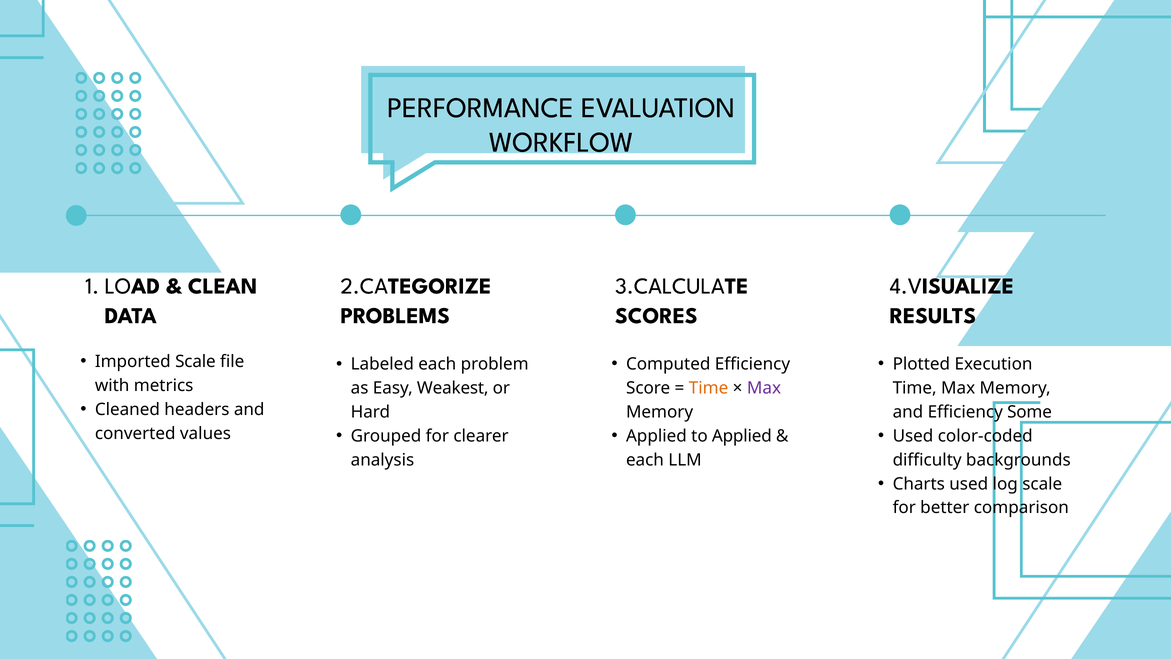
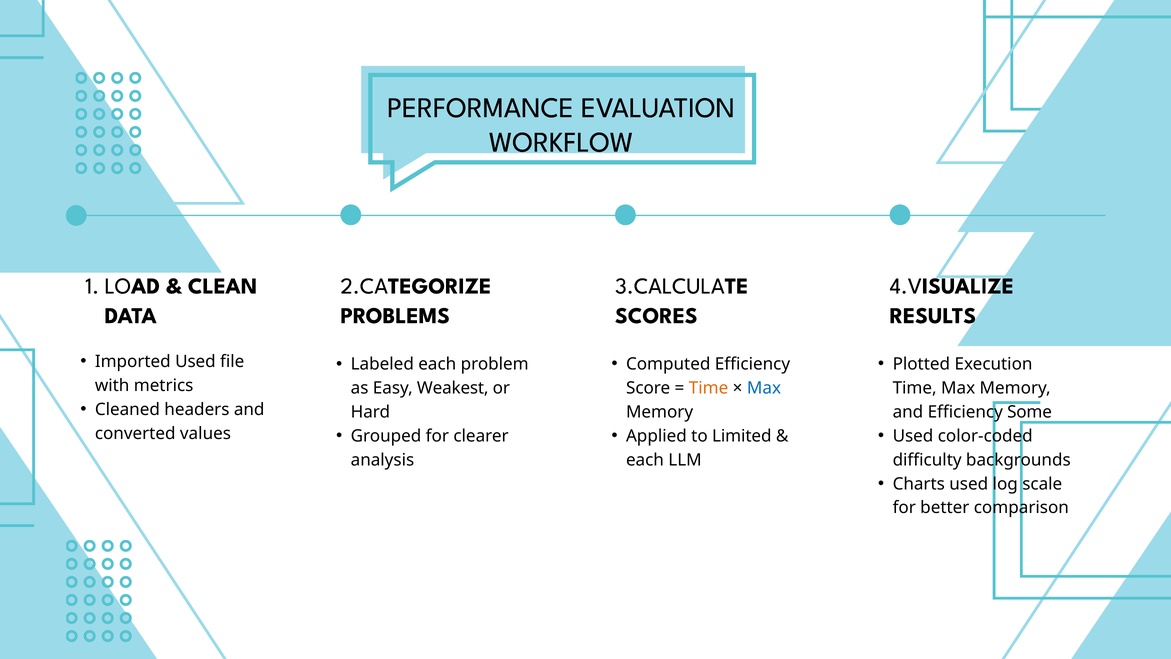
Imported Scale: Scale -> Used (195, 361)
Max colour: purple -> blue (764, 388)
to Applied: Applied -> Limited (742, 436)
